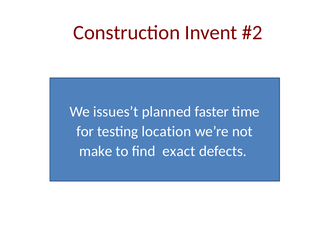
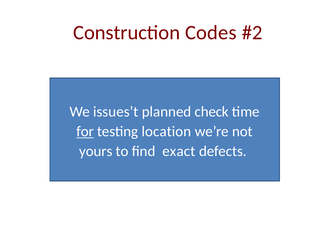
Invent: Invent -> Codes (211, 33)
faster: faster -> check (212, 112)
for underline: none -> present (85, 131)
make: make -> yours (96, 151)
